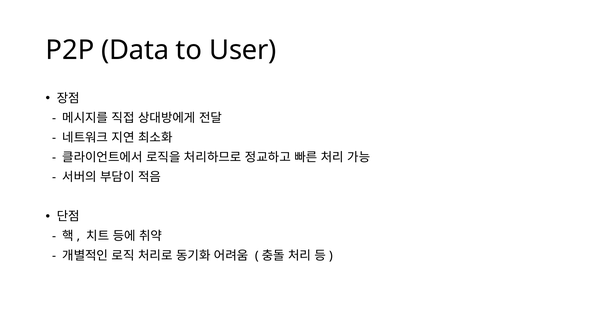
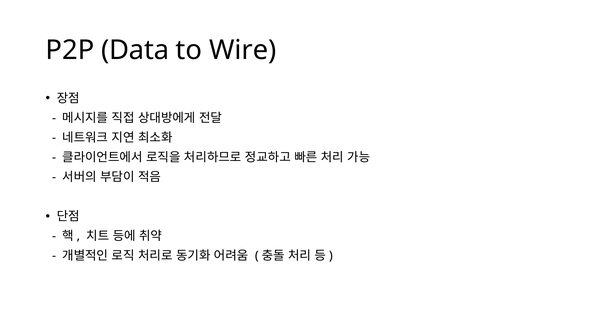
User: User -> Wire (243, 50)
